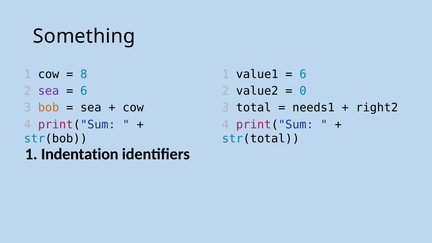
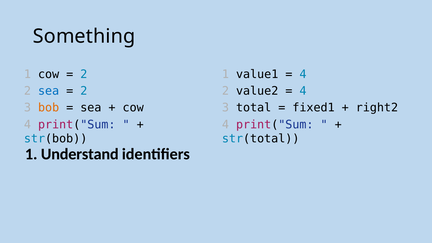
8: 8 -> 2 (84, 74)
6: 6 -> 4 (303, 74)
sea colour: purple -> blue (49, 91)
6: 6 -> 2 (84, 91)
0: 0 -> 4 (303, 91)
needs1: needs1 -> fixed1 (314, 108)
Indentation: Indentation -> Understand (80, 154)
